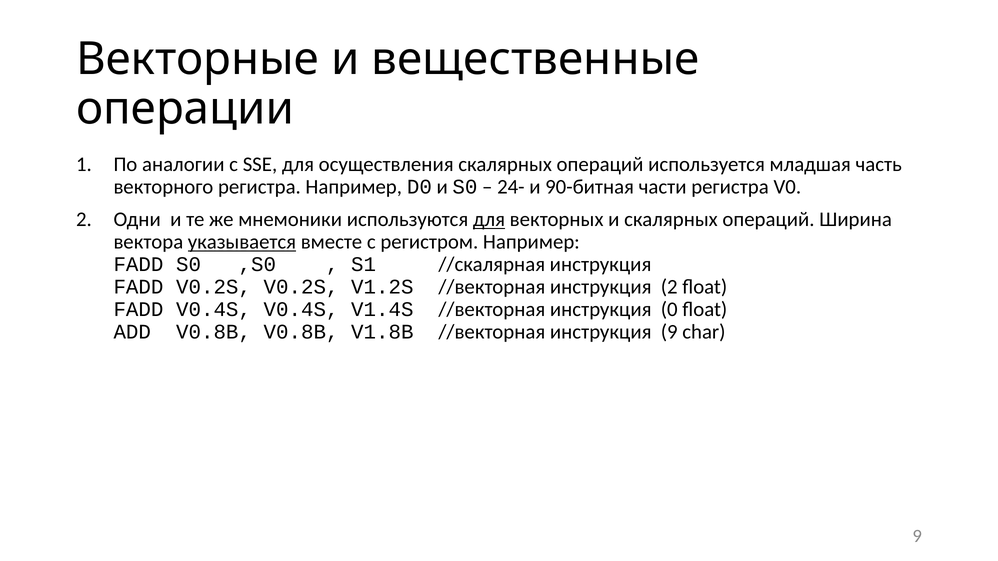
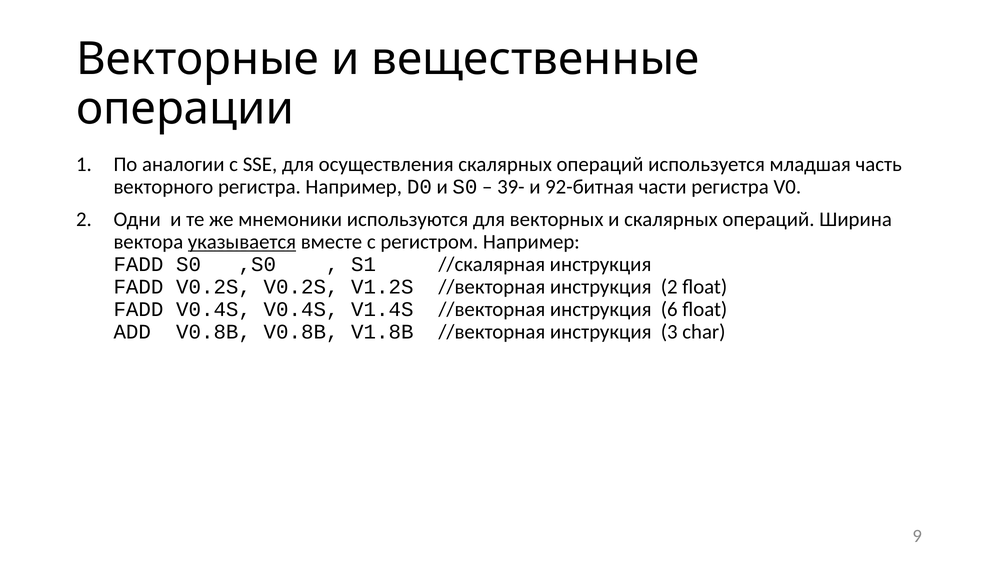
24-: 24- -> 39- (511, 187)
90-битная: 90-битная -> 92-битная (590, 187)
для underline: present -> none (489, 220)
0: 0 -> 6 (669, 310)
инструкция 9: 9 -> 3 (669, 332)
